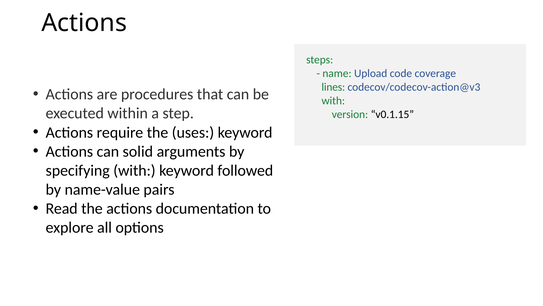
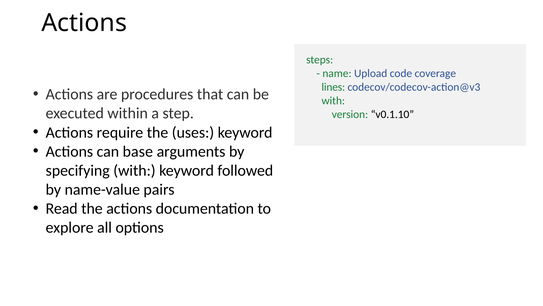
v0.1.15: v0.1.15 -> v0.1.10 (392, 114)
solid: solid -> base (138, 151)
